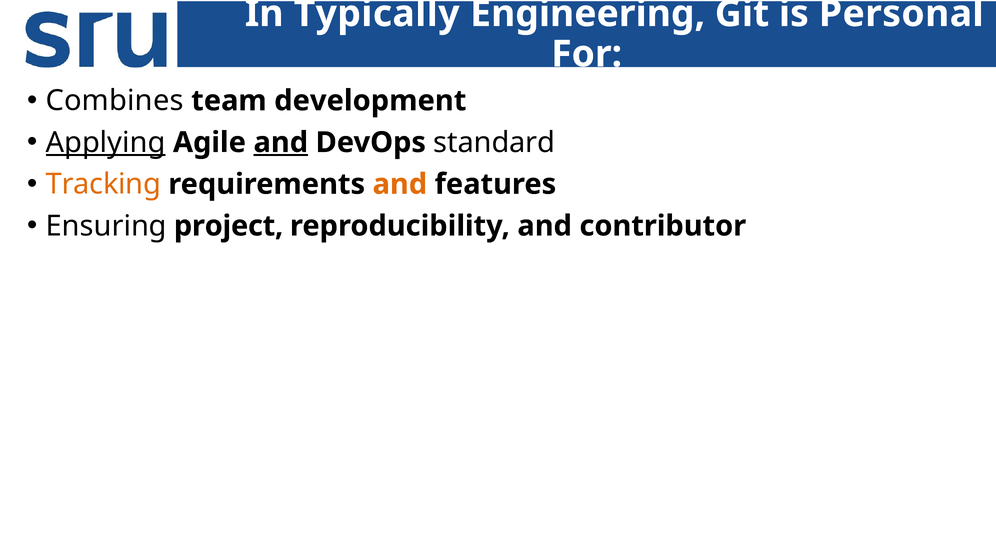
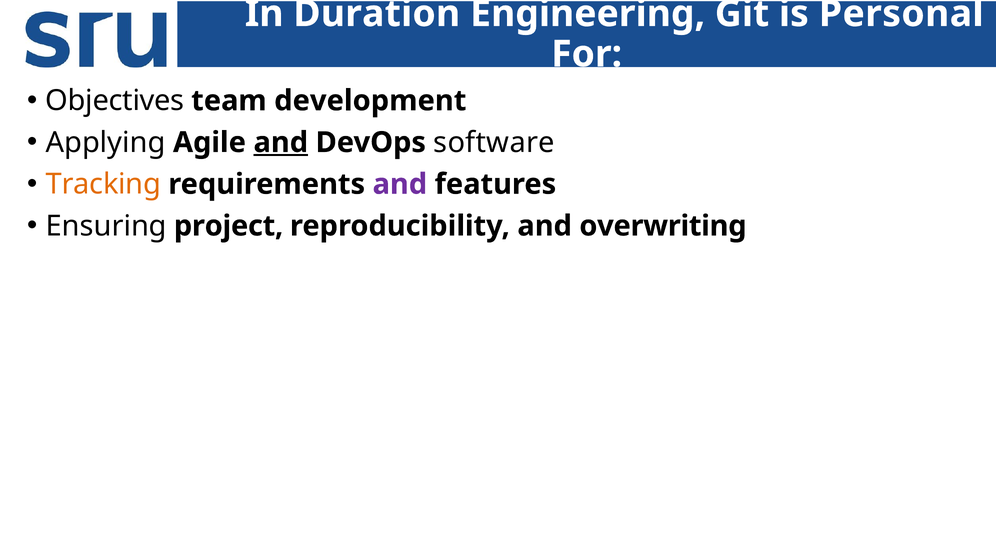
Typically: Typically -> Duration (377, 14)
Combines: Combines -> Objectives (115, 101)
Applying underline: present -> none (106, 143)
standard: standard -> software (494, 143)
and colour: orange -> purple (400, 184)
contributor: contributor -> overwriting (663, 226)
